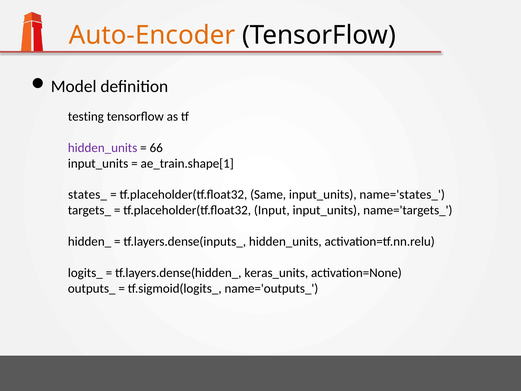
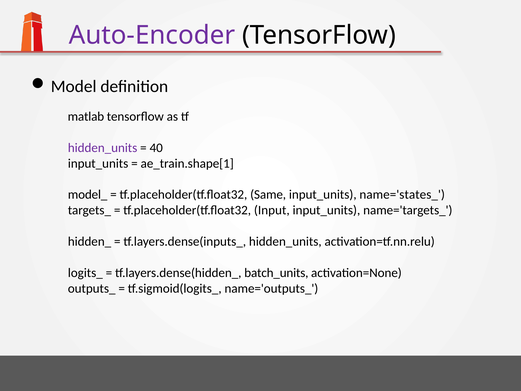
Auto-Encoder colour: orange -> purple (152, 35)
testing: testing -> matlab (86, 116)
66: 66 -> 40 (156, 148)
states_: states_ -> model_ (88, 195)
keras_units: keras_units -> batch_units (276, 273)
